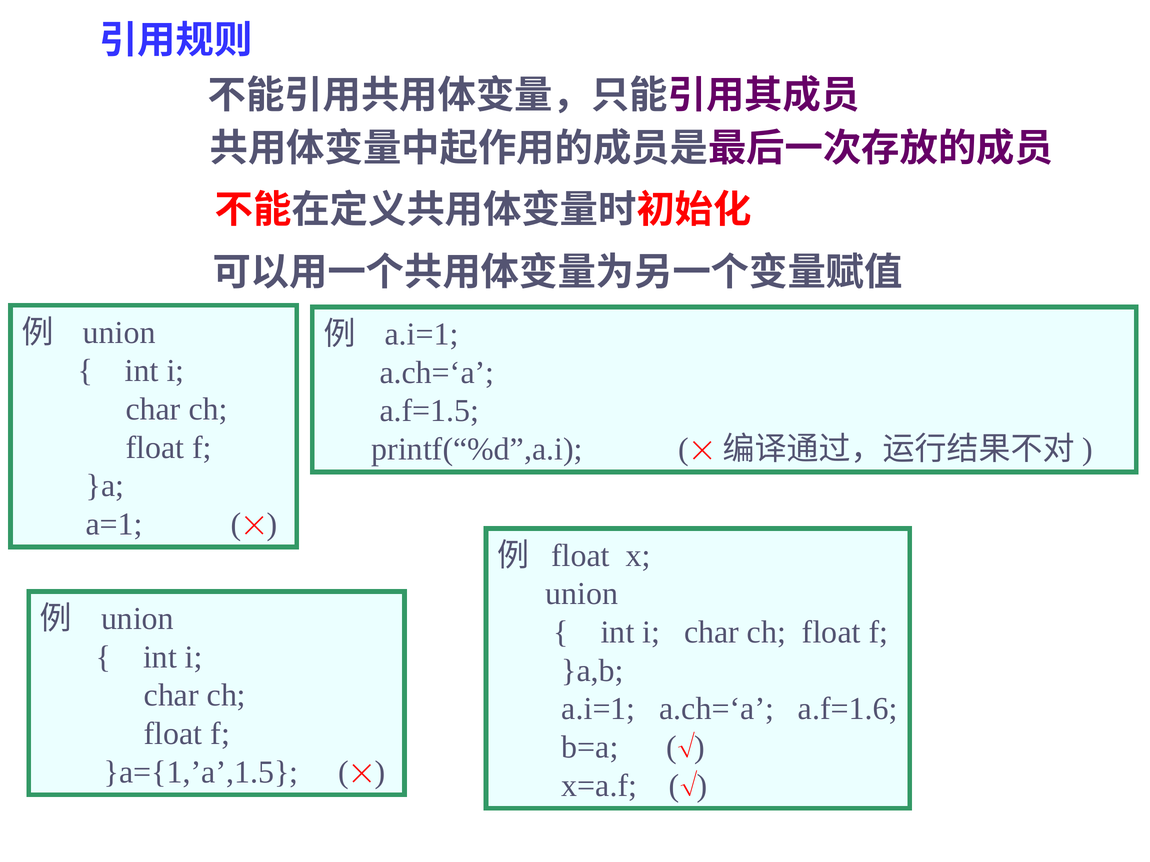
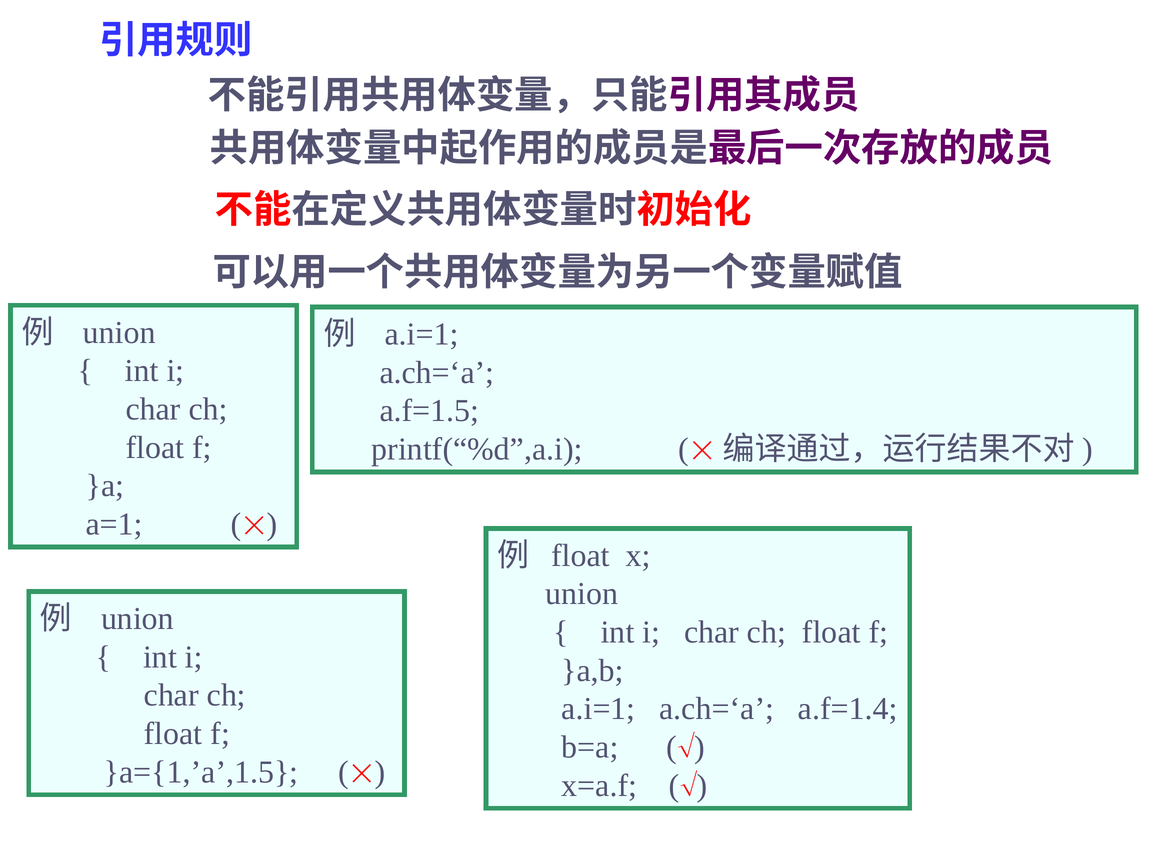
a.f=1.6: a.f=1.6 -> a.f=1.4 (848, 709)
